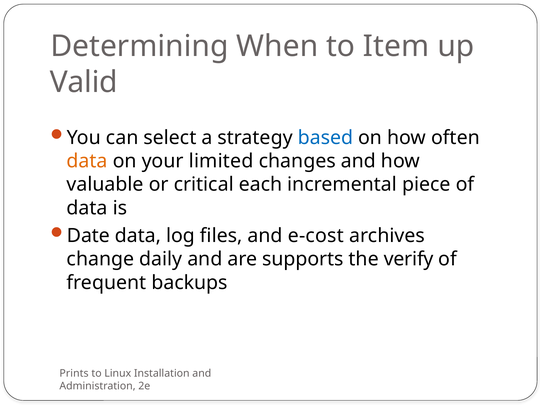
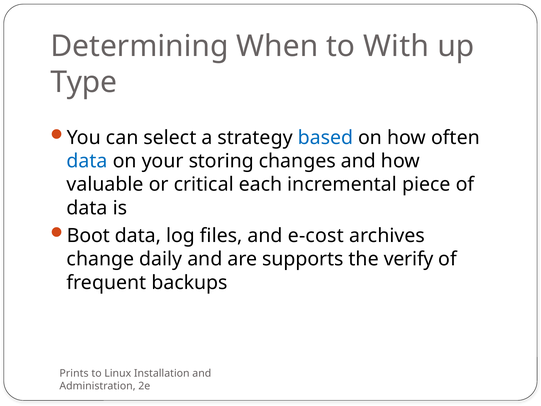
Item: Item -> With (396, 46)
Valid: Valid -> Type (84, 82)
data colour: orange -> blue (87, 161)
limited: limited -> storing (221, 161)
Date: Date -> Boot (88, 236)
